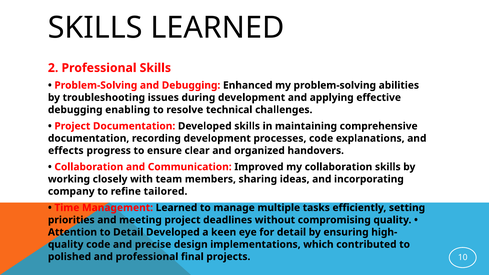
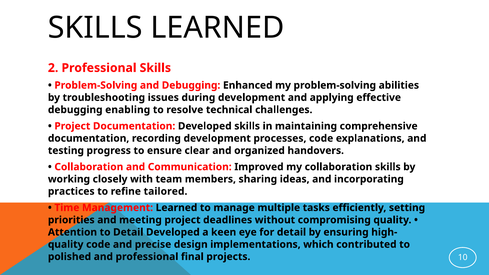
effects: effects -> testing (66, 151)
company: company -> practices (71, 191)
